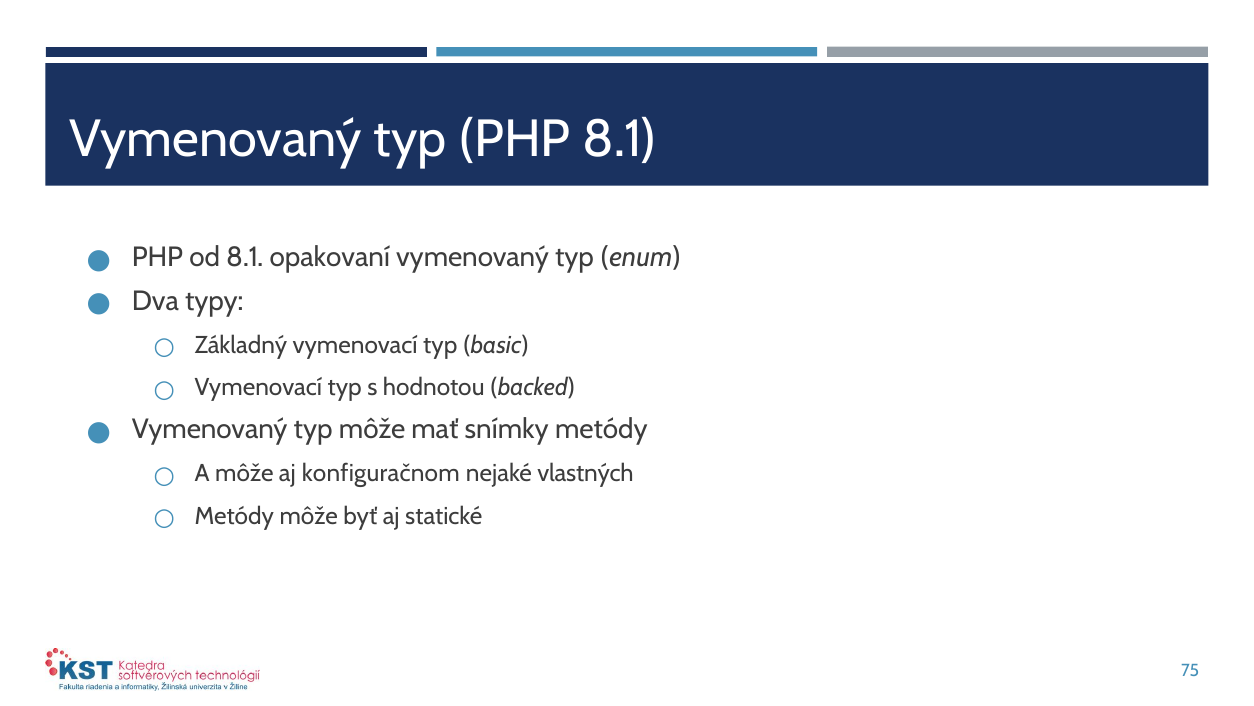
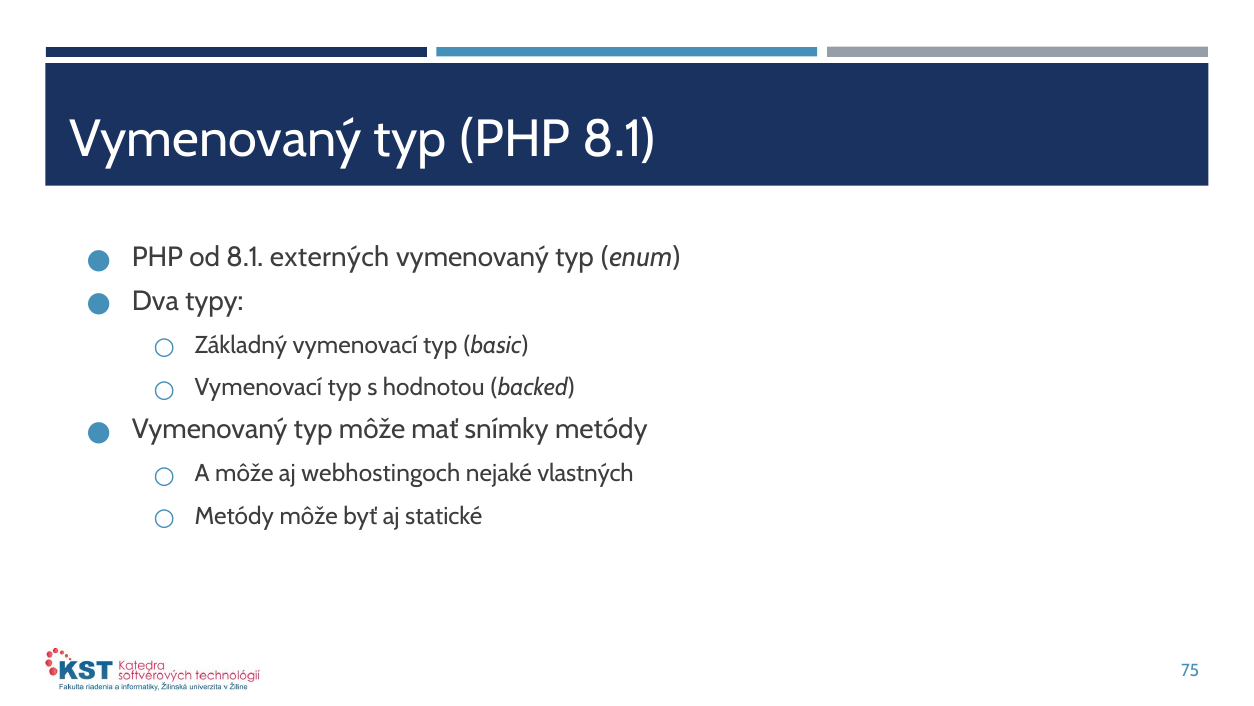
opakovaní: opakovaní -> externých (330, 257)
konfiguračnom: konfiguračnom -> webhostingoch (381, 473)
